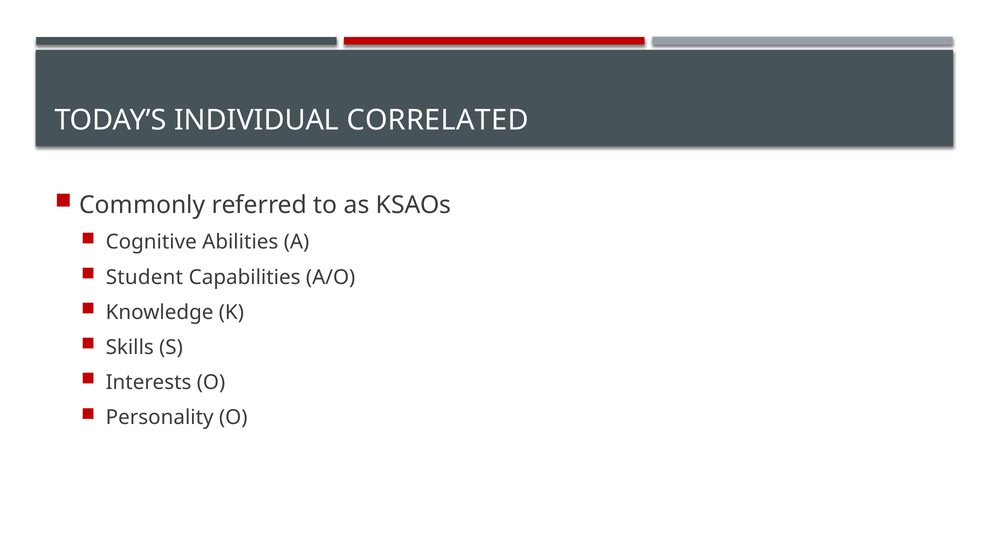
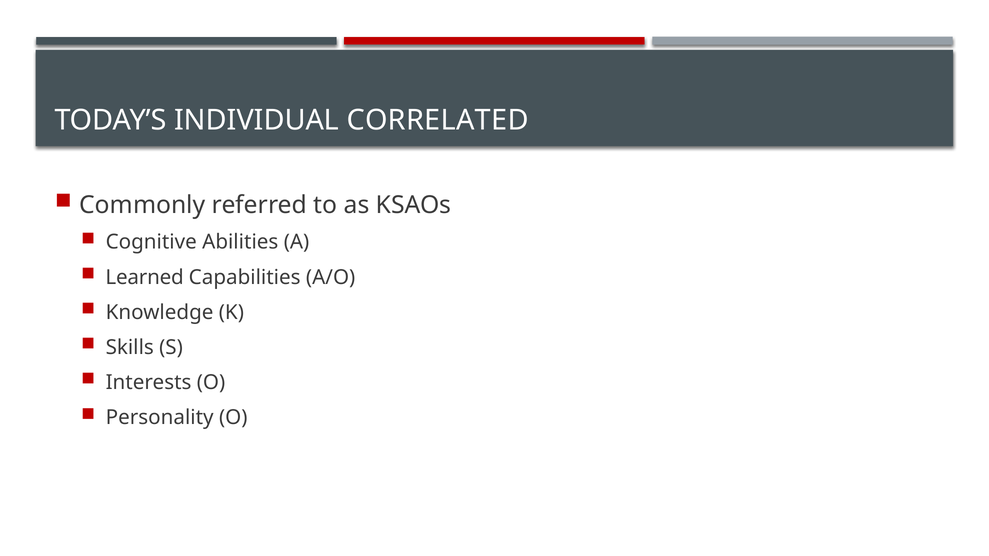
Student: Student -> Learned (145, 277)
